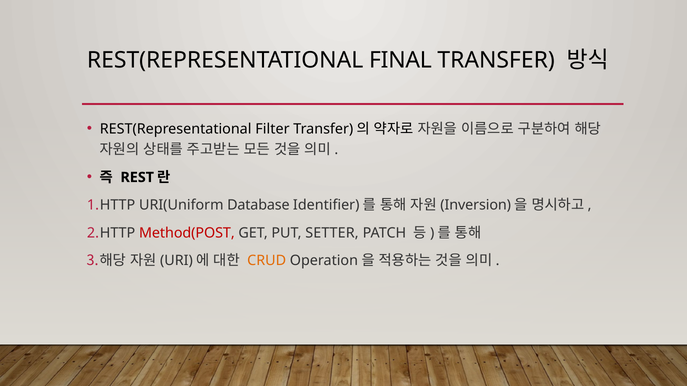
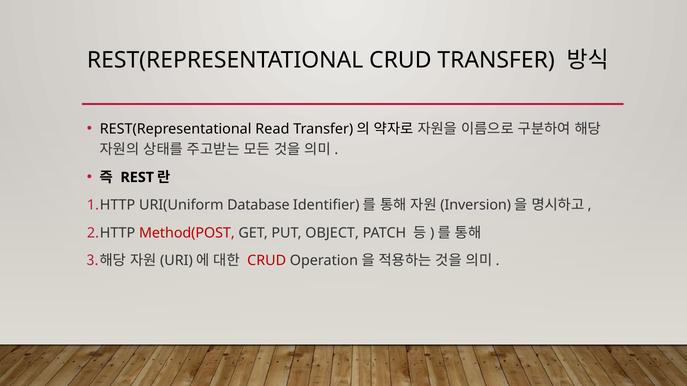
REST(REPRESENTATIONAL FINAL: FINAL -> CRUD (400, 60)
Filter: Filter -> Read (272, 129)
SETTER: SETTER -> OBJECT (332, 233)
CRUD colour: orange -> red (267, 261)
